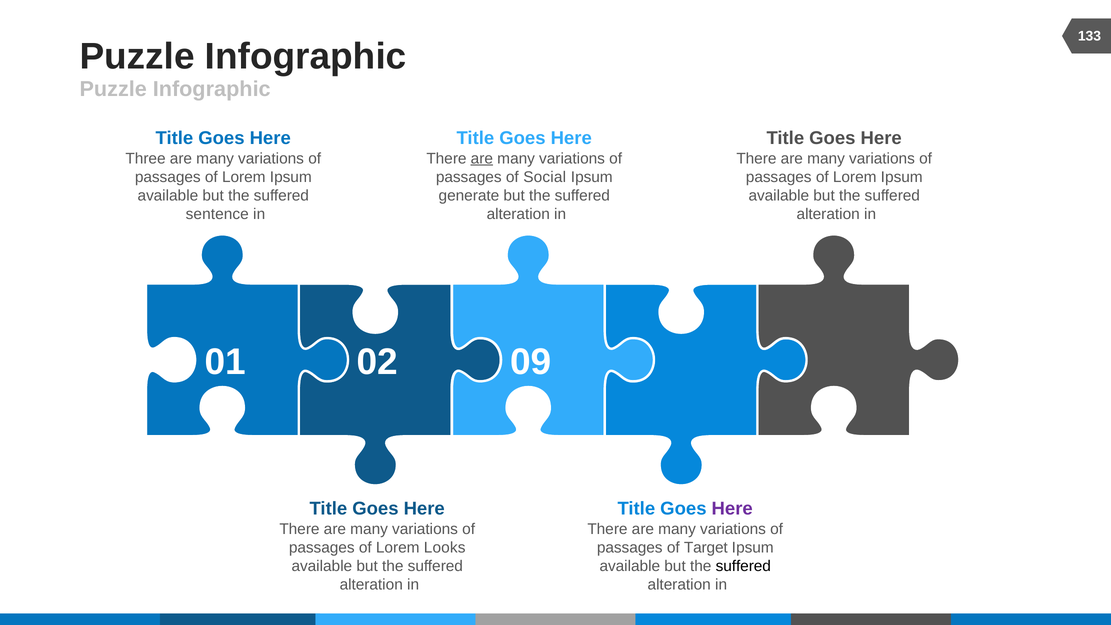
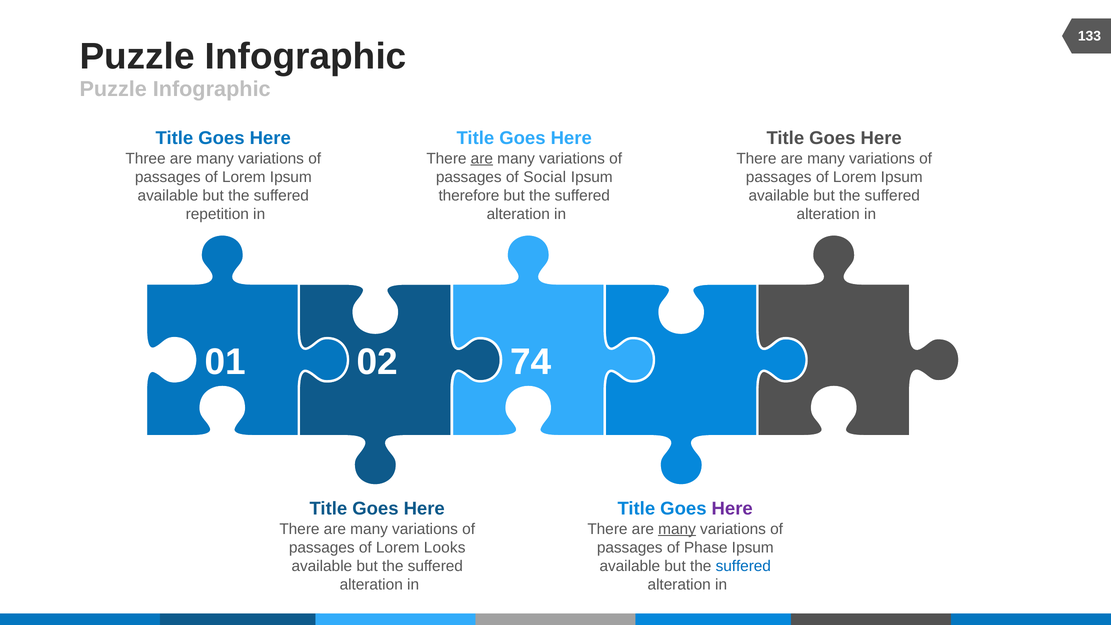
generate: generate -> therefore (469, 195)
sentence: sentence -> repetition (217, 214)
09: 09 -> 74 (531, 362)
many underline: none -> present (677, 529)
Target: Target -> Phase (706, 548)
suffered colour: black -> blue (743, 566)
